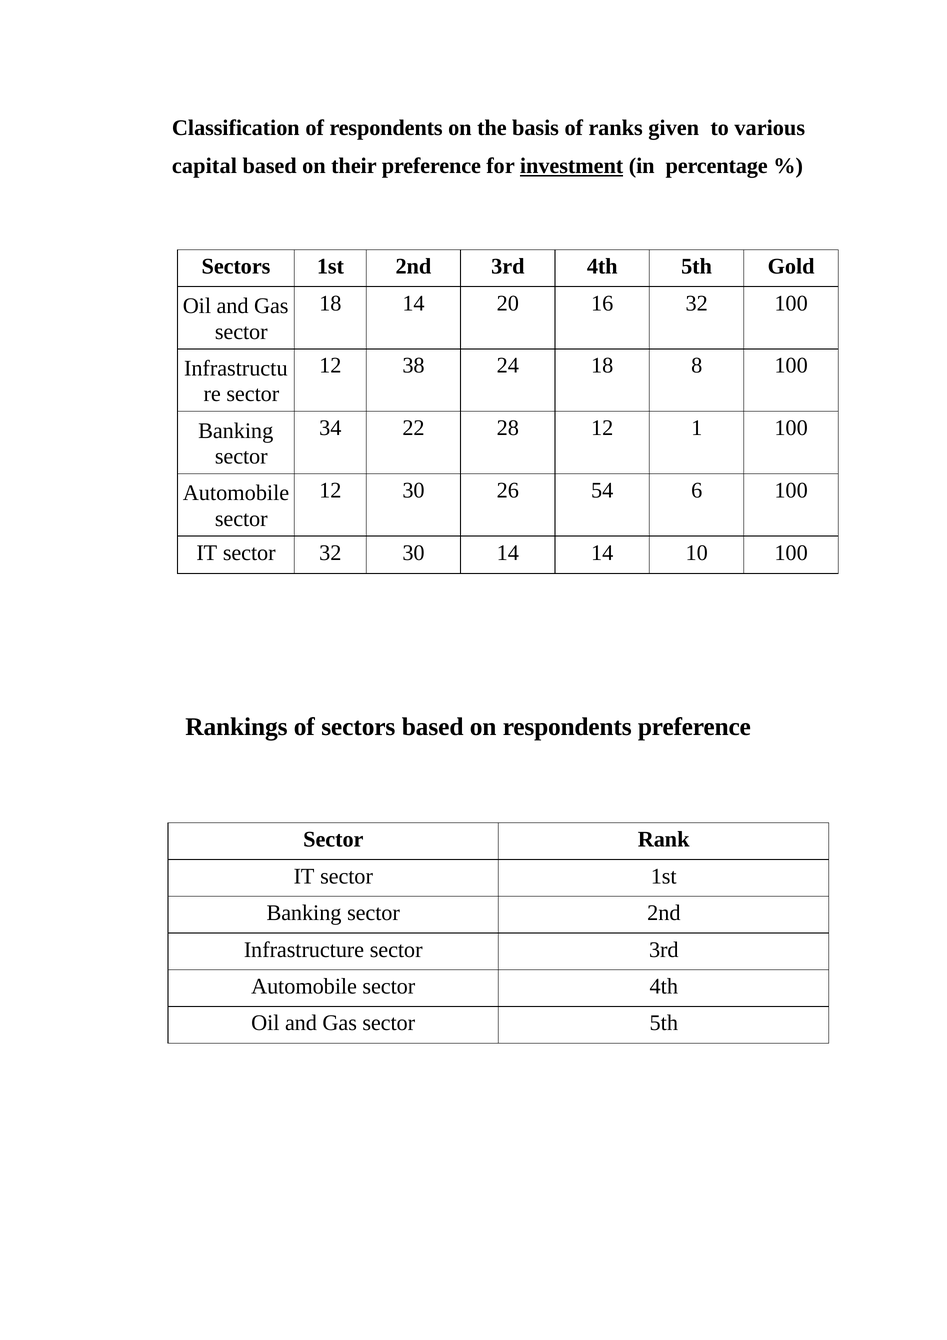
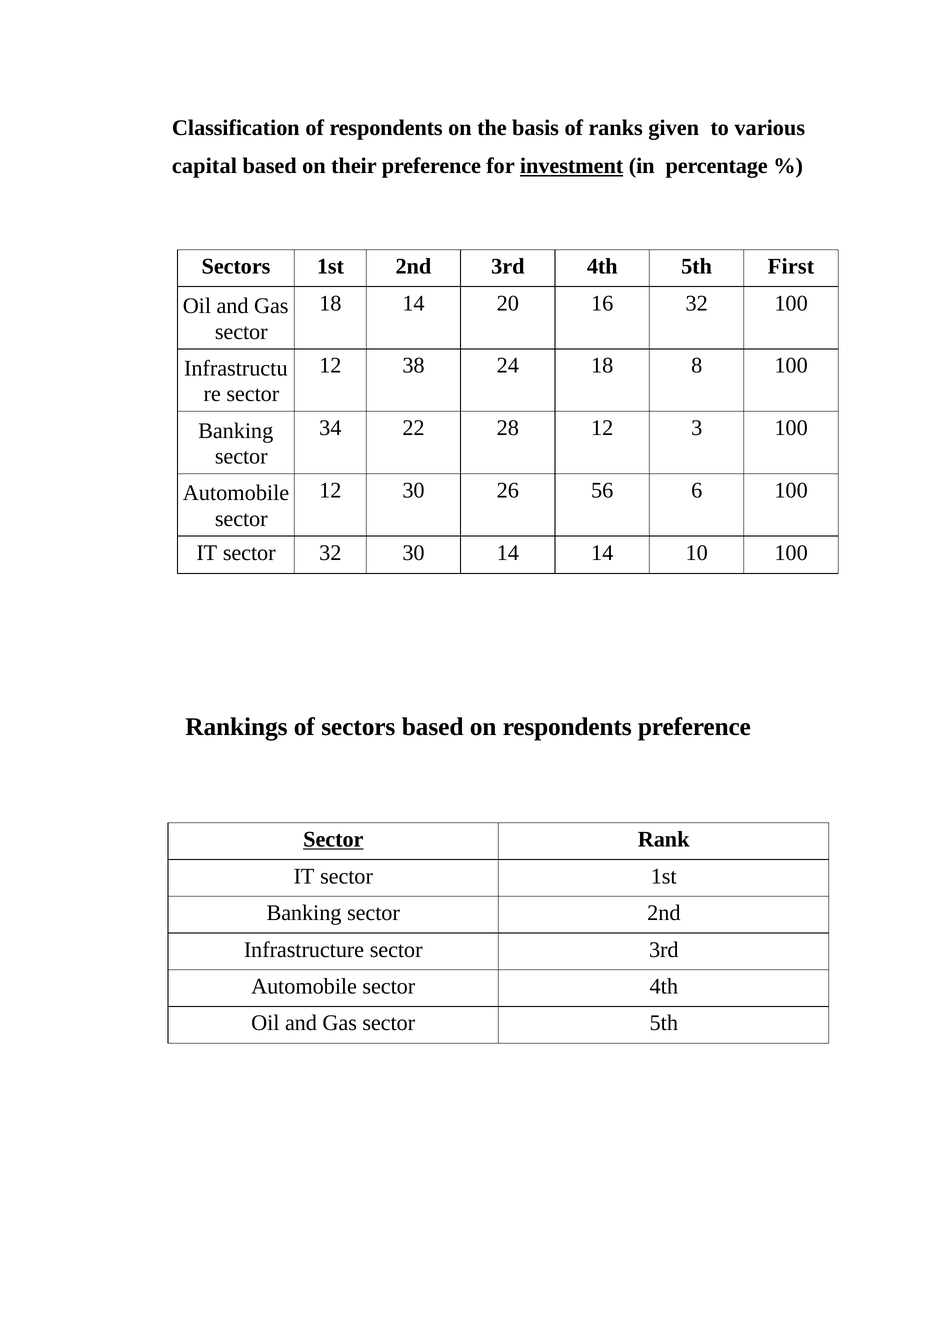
Gold: Gold -> First (791, 267)
1: 1 -> 3 (697, 428)
54: 54 -> 56 (602, 490)
Sector underline: none -> present (333, 840)
